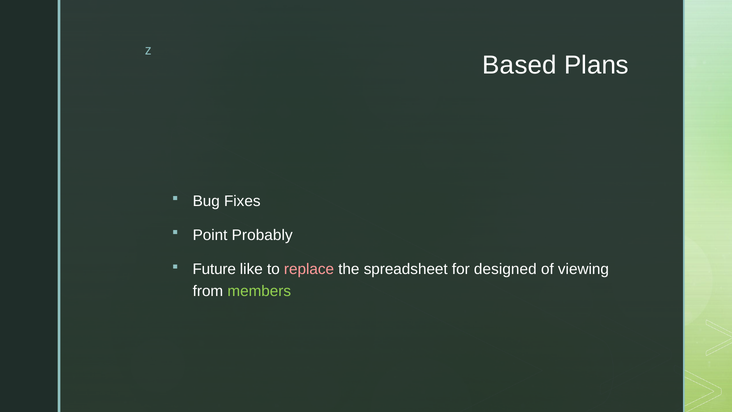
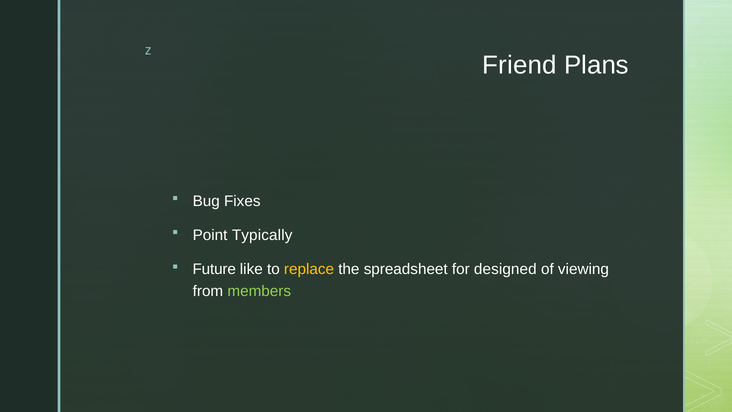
Based: Based -> Friend (520, 65)
Probably: Probably -> Typically (262, 235)
replace colour: pink -> yellow (309, 269)
